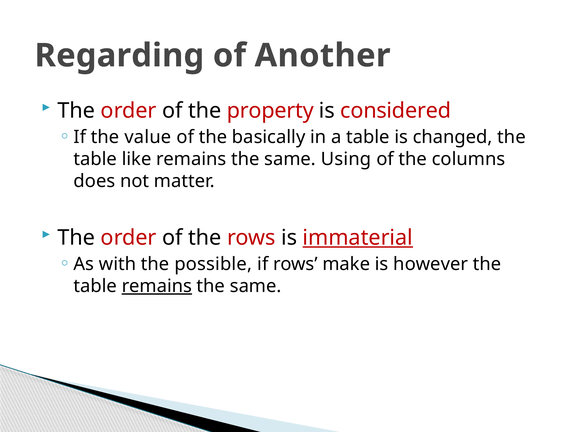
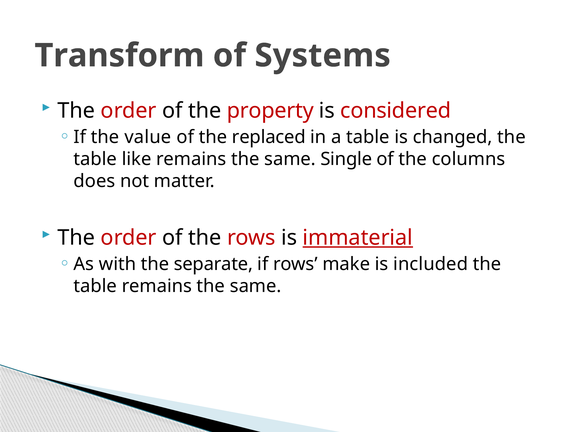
Regarding: Regarding -> Transform (119, 56)
Another: Another -> Systems (323, 56)
basically: basically -> replaced (269, 137)
Using: Using -> Single (346, 159)
possible: possible -> separate (213, 264)
however: however -> included (431, 264)
remains underline: present -> none (157, 286)
